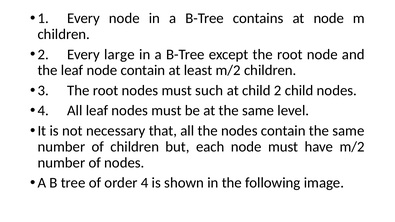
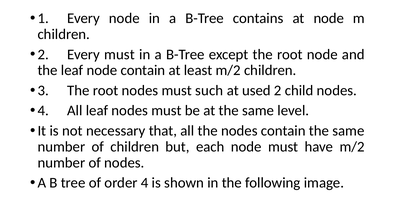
Every large: large -> must (119, 54)
at child: child -> used (256, 91)
